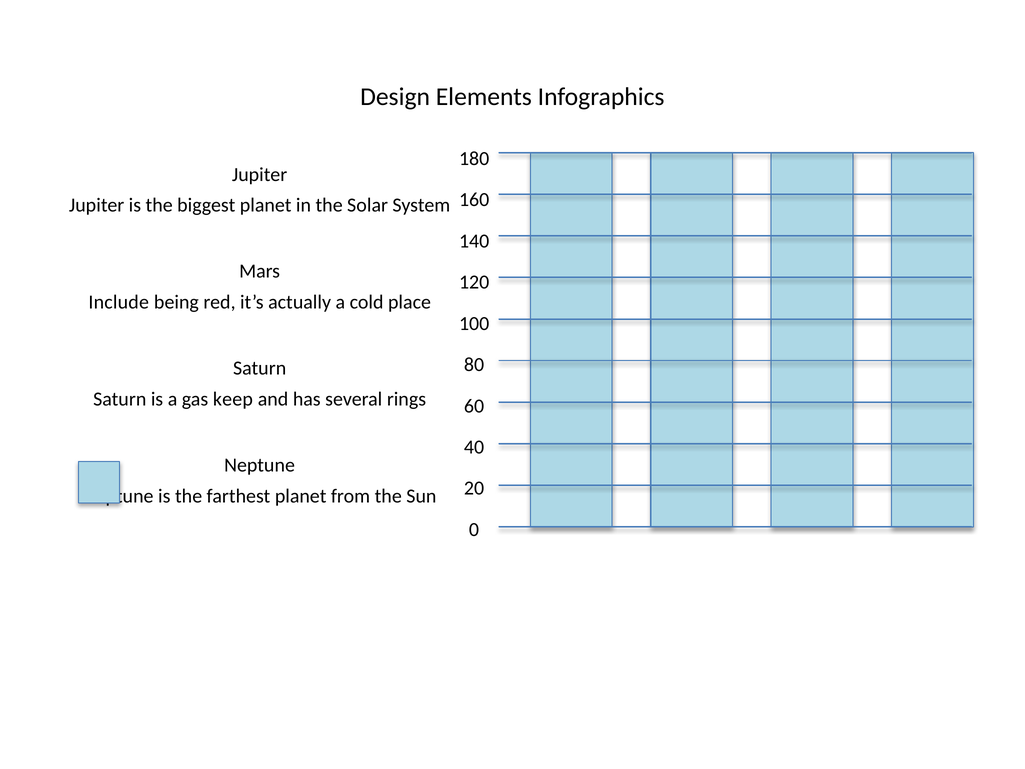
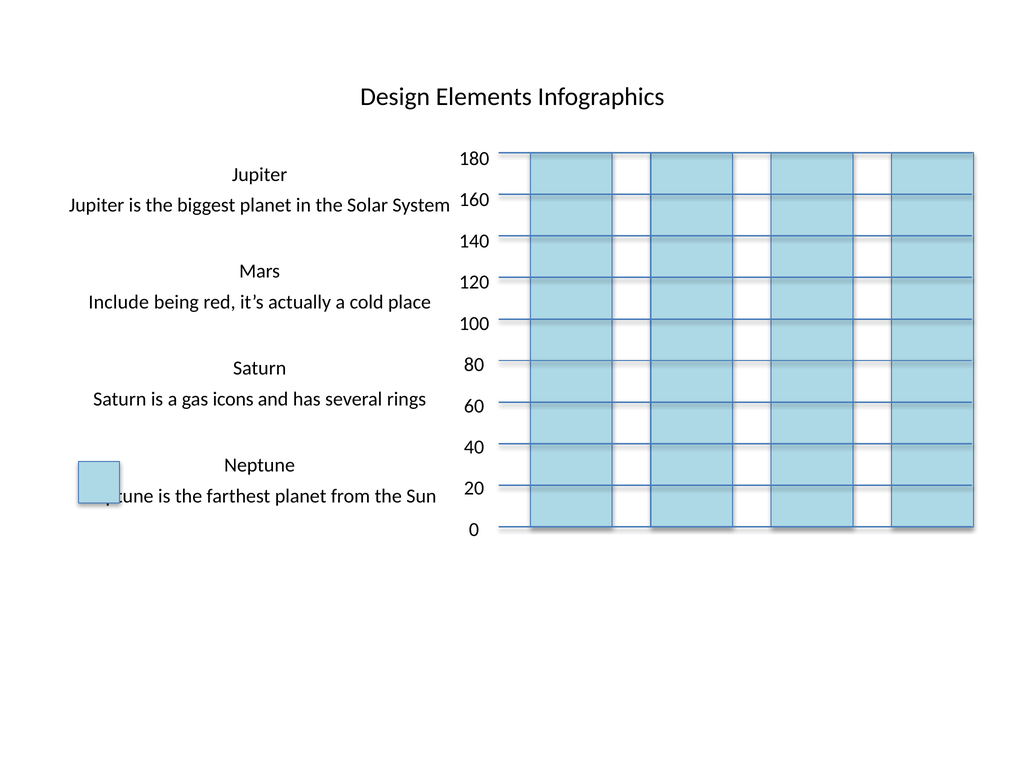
keep: keep -> icons (233, 399)
